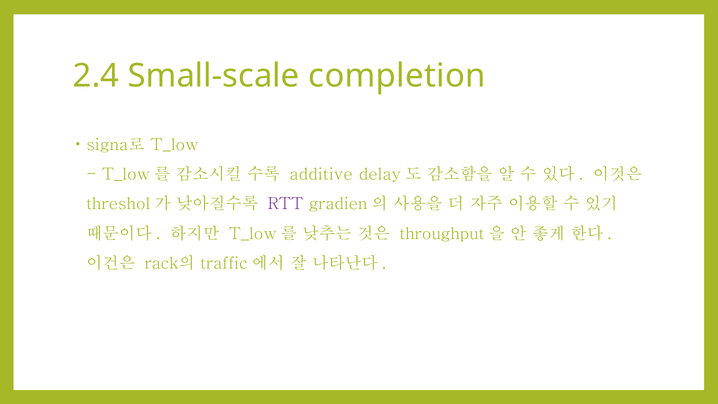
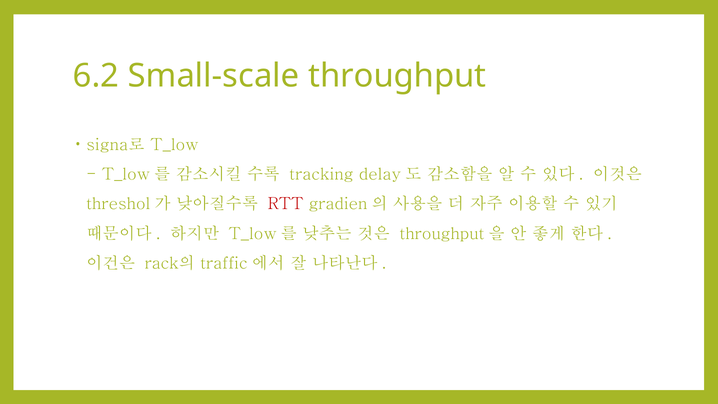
2.4: 2.4 -> 6.2 (96, 76)
completion: completion -> throughput (397, 76)
additive: additive -> tracking (321, 174)
RTT colour: purple -> red (286, 204)
